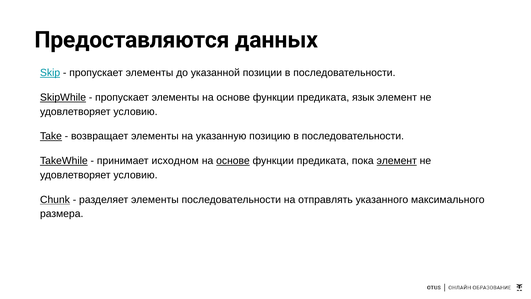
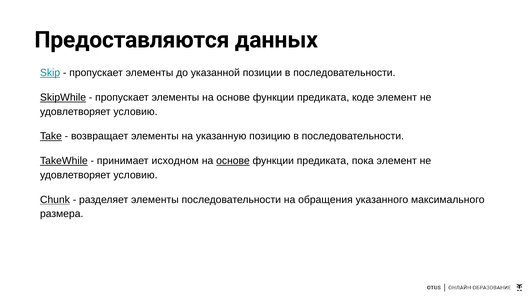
язык: язык -> коде (363, 97)
элемент underline: present -> none (397, 161)
отправлять: отправлять -> обращения (325, 199)
